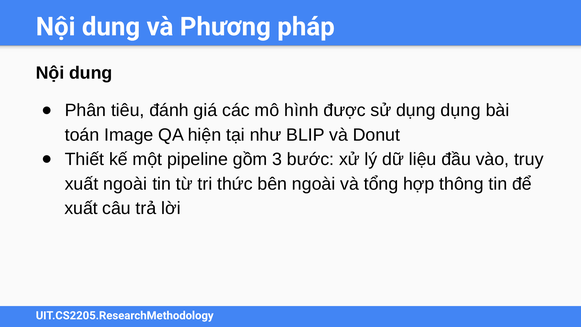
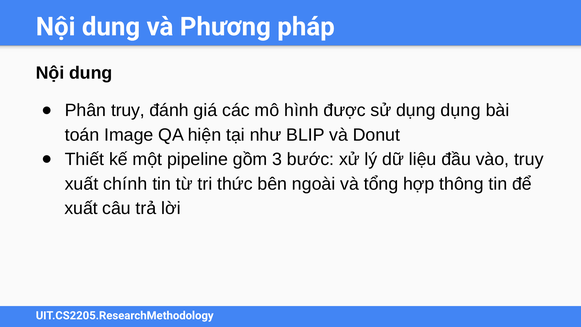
Phân tiêu: tiêu -> truy (128, 110)
xuất ngoài: ngoài -> chính (125, 184)
